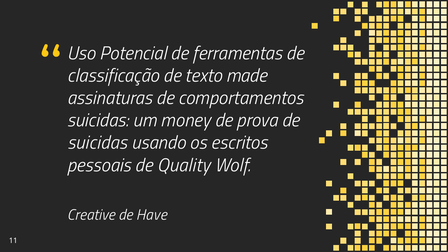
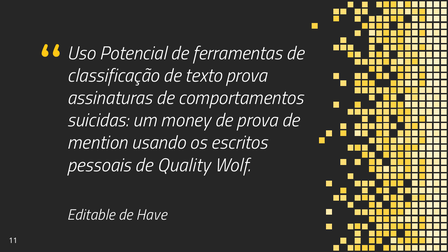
texto made: made -> prova (246, 76)
suicidas: suicidas -> mention (97, 143)
Creative: Creative -> Editable (91, 215)
